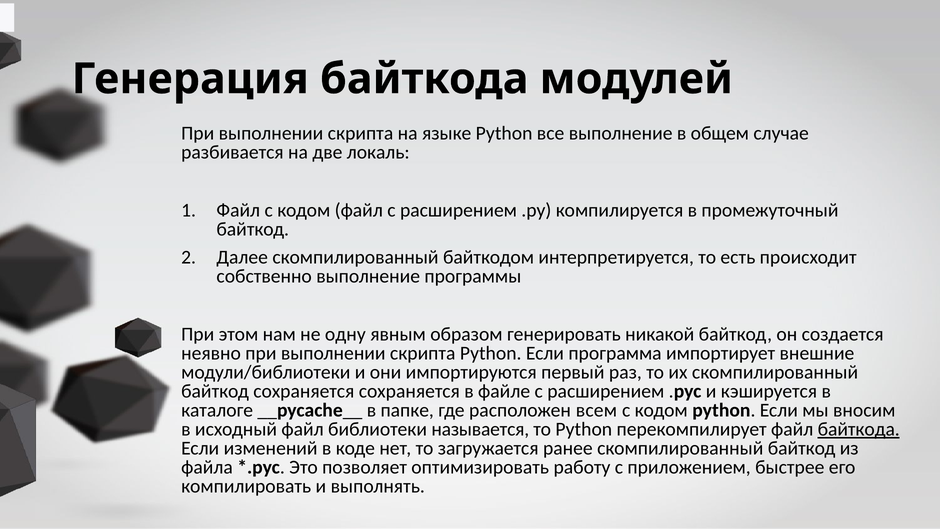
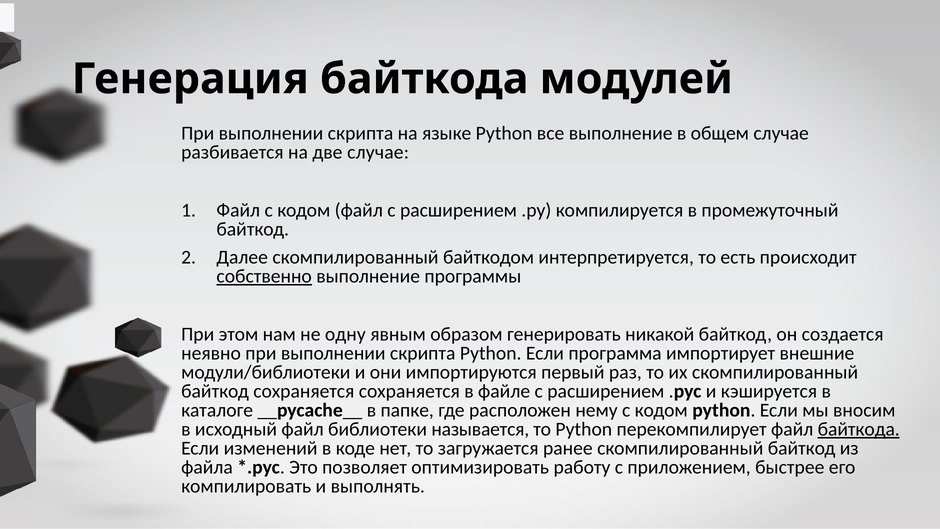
две локаль: локаль -> случае (378, 152)
собственно underline: none -> present (264, 276)
всем: всем -> нему (597, 410)
